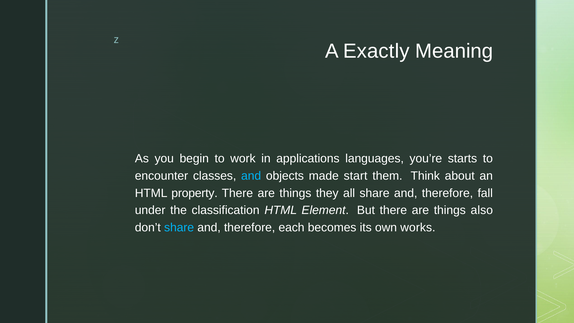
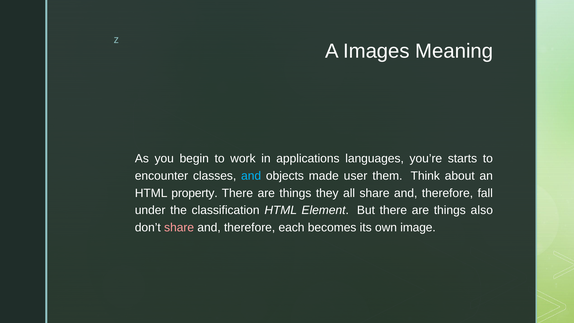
Exactly: Exactly -> Images (376, 51)
start: start -> user (356, 176)
share colour: light blue -> pink (179, 227)
works: works -> image (418, 227)
